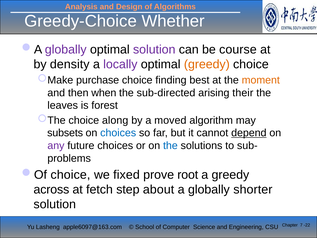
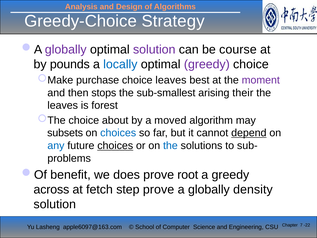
Whether: Whether -> Strategy (173, 21)
density: density -> pounds (70, 64)
locally colour: purple -> blue (120, 64)
greedy colour: orange -> purple (207, 64)
choice finding: finding -> leaves (171, 80)
moment colour: orange -> purple (261, 80)
when: when -> stops (104, 93)
sub-directed: sub-directed -> sub-smallest (166, 93)
along: along -> about (115, 120)
any colour: purple -> blue (56, 146)
choices underline: none -> present (115, 146)
choice: choice -> benefit (70, 175)
fixed: fixed -> does (127, 175)
step about: about -> prove (159, 189)
shorter: shorter -> density (253, 189)
